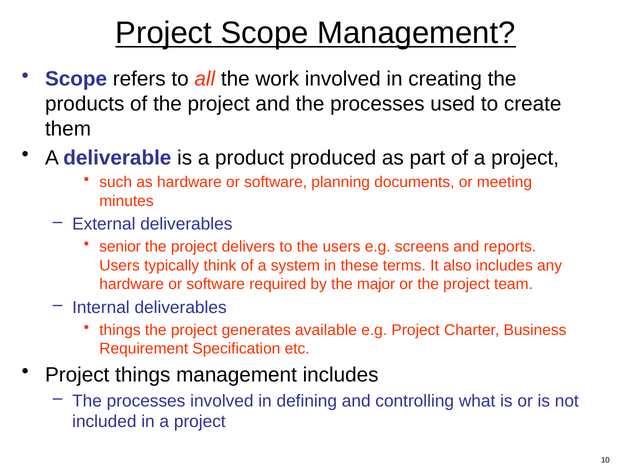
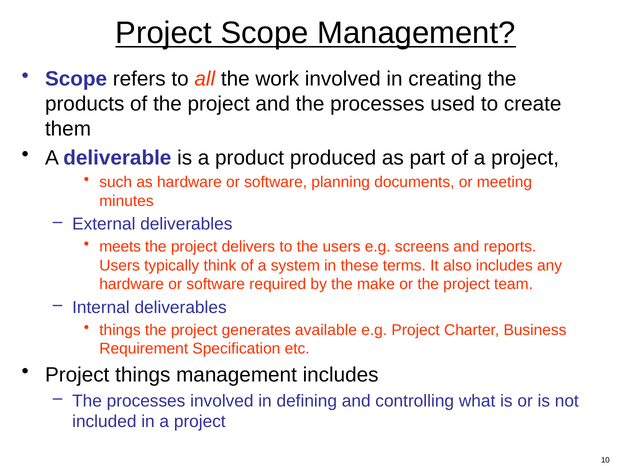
senior: senior -> meets (120, 247)
major: major -> make (376, 284)
